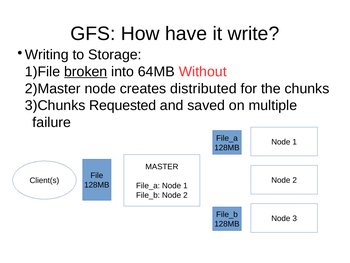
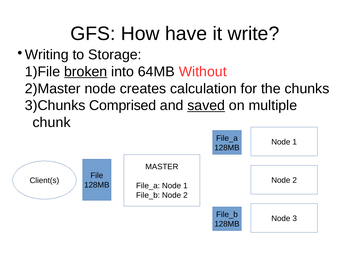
distributed: distributed -> calculation (203, 88)
Requested: Requested -> Comprised (123, 105)
saved underline: none -> present (206, 105)
failure: failure -> chunk (52, 122)
